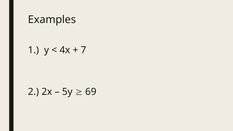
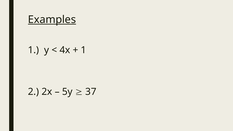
Examples underline: none -> present (52, 20)
7: 7 -> 1 (84, 50)
69: 69 -> 37 (91, 92)
